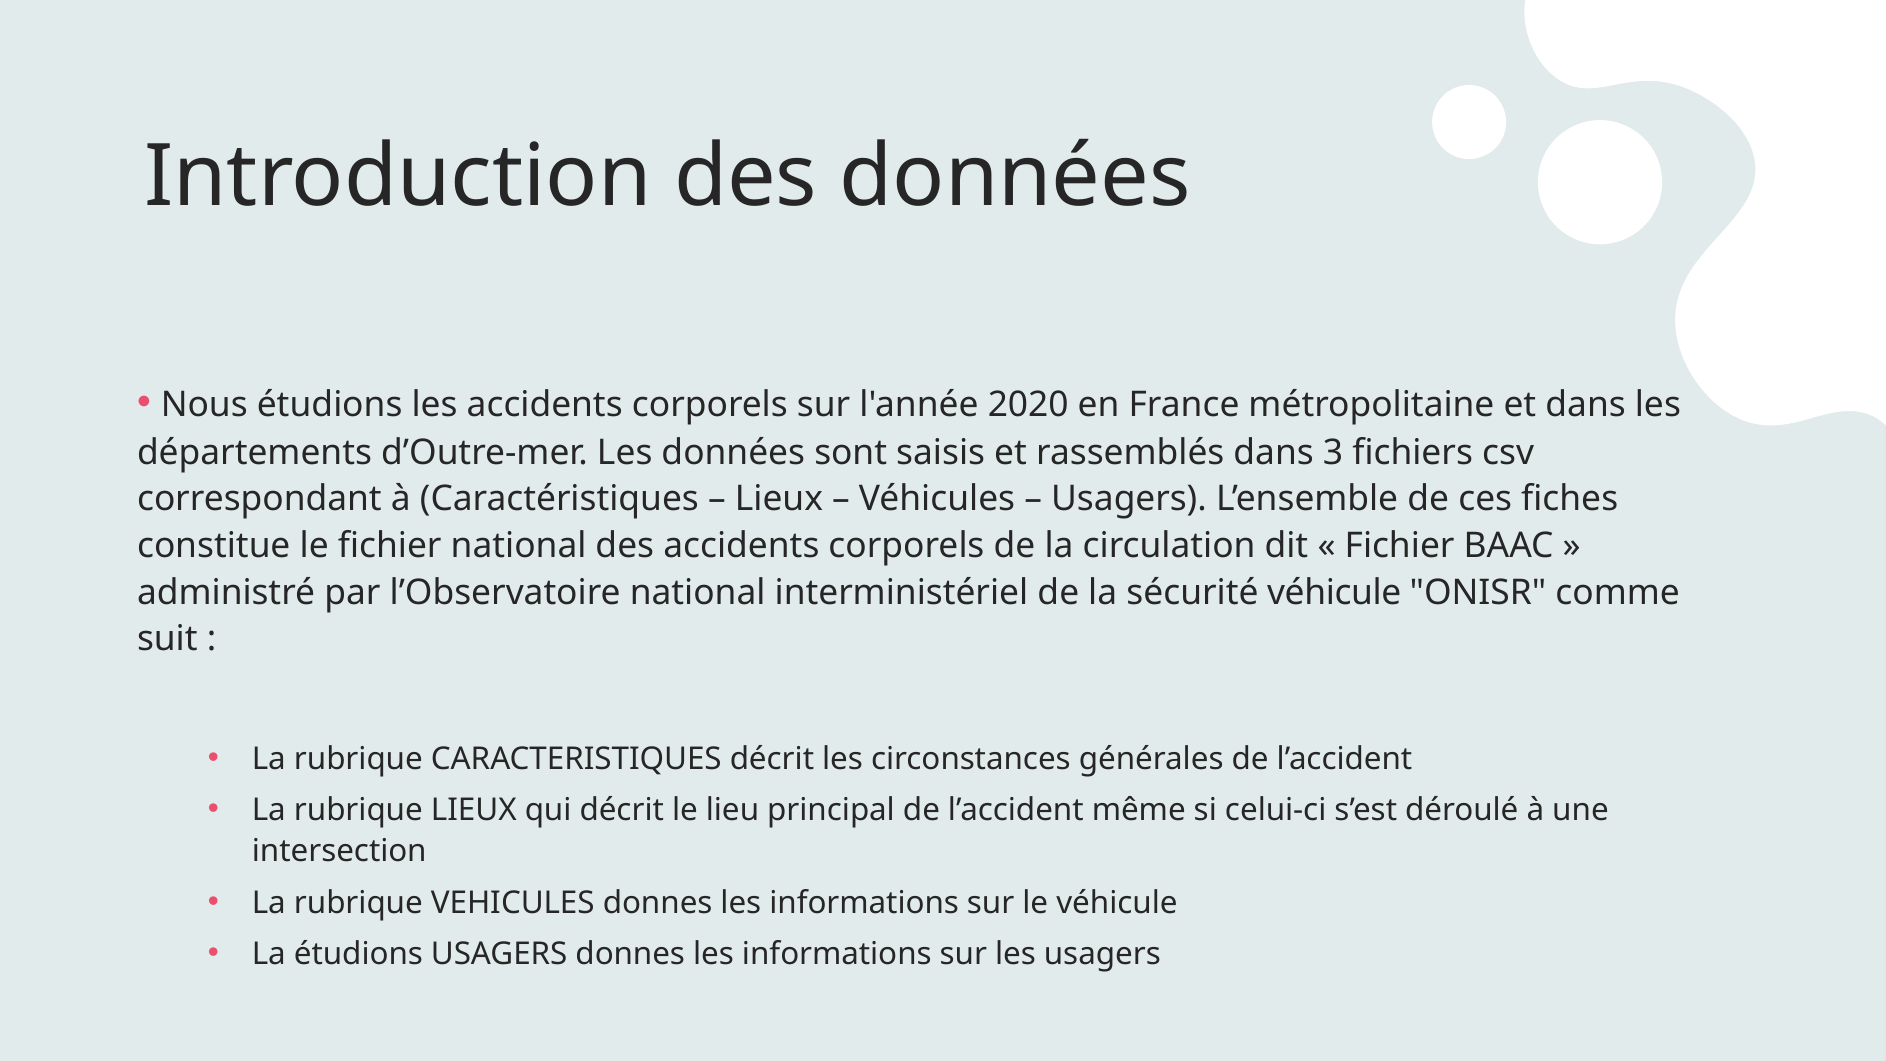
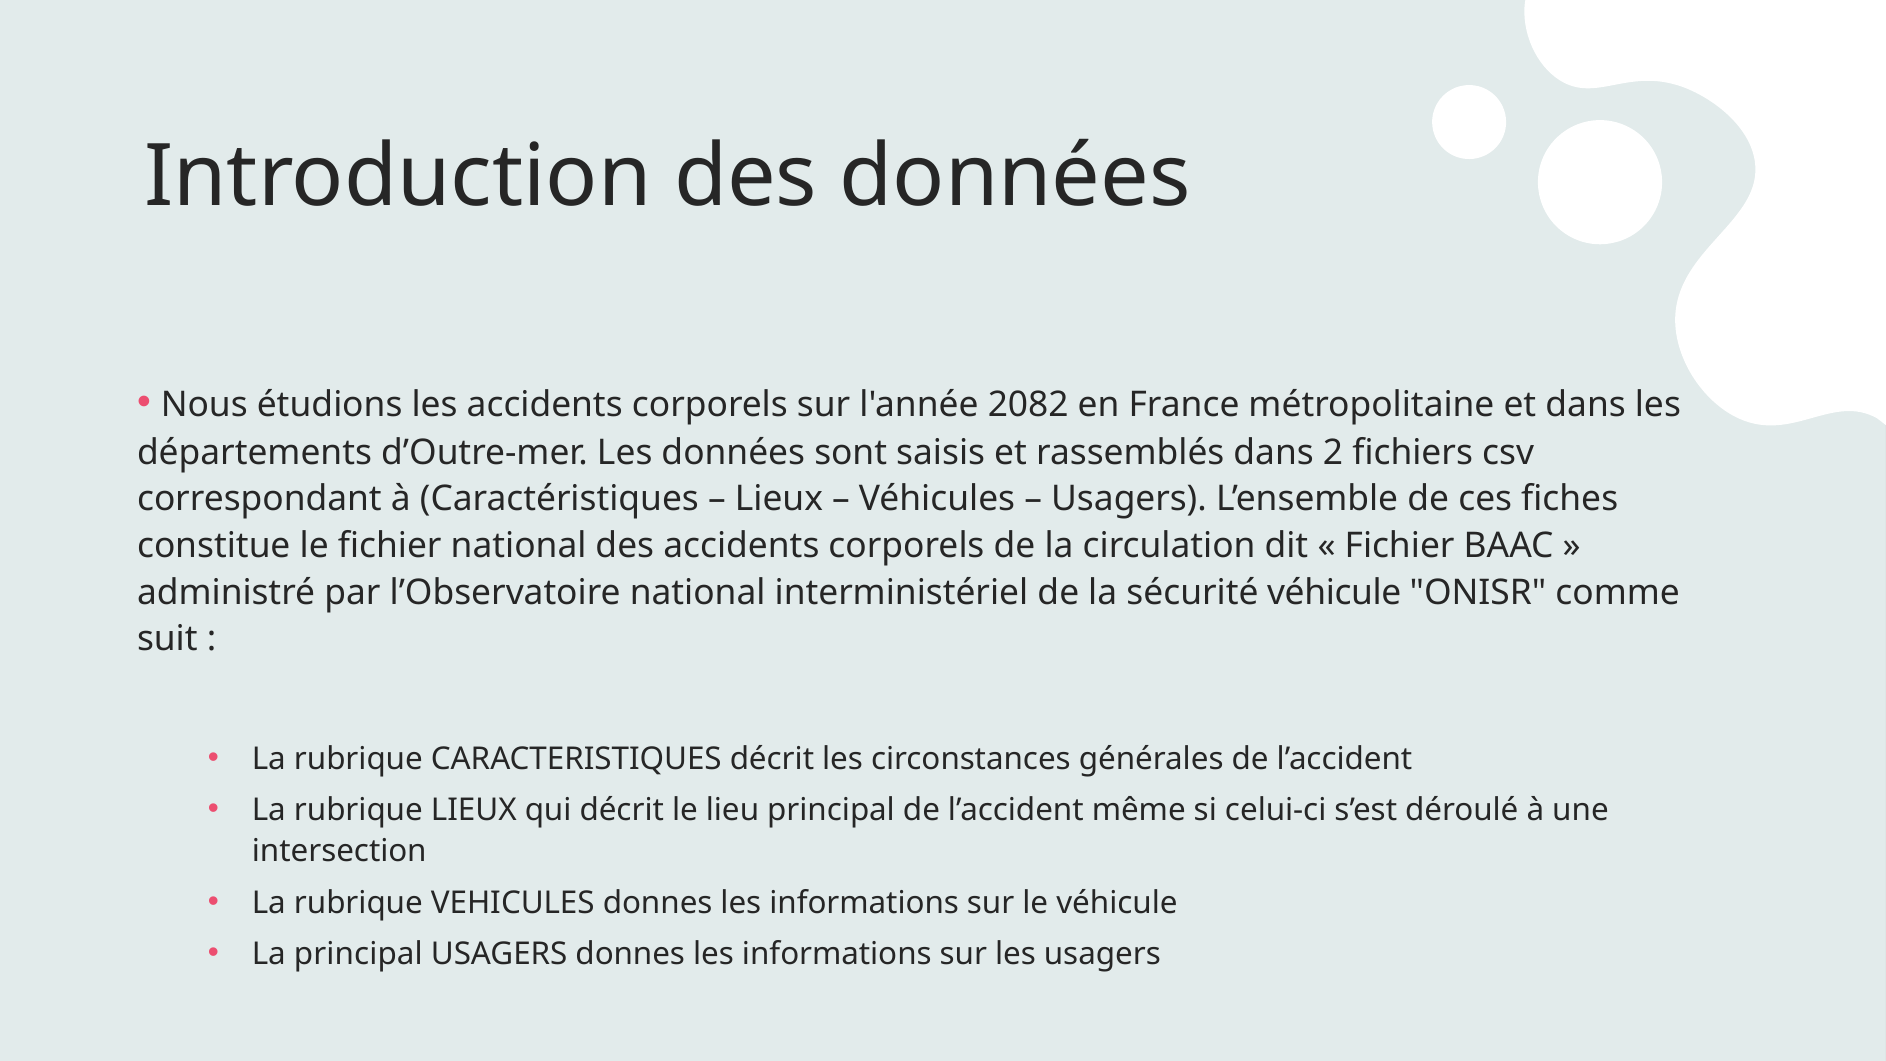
2020: 2020 -> 2082 (1028, 405)
3: 3 -> 2 (1333, 453)
La étudions: étudions -> principal (358, 954)
